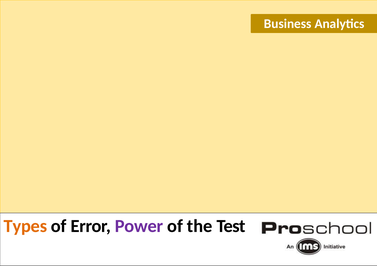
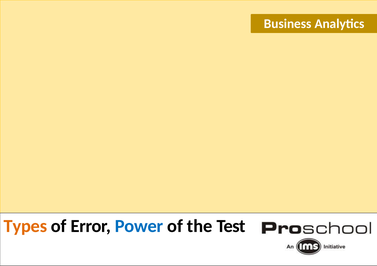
Power colour: purple -> blue (139, 226)
